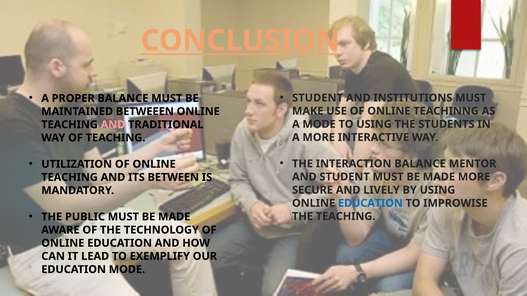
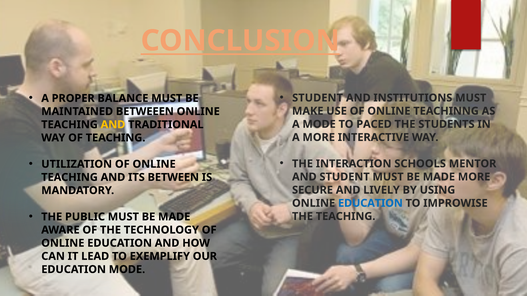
TO USING: USING -> PACED (374, 124)
AND colour: pink -> yellow (113, 125)
INTERACTION BALANCE: BALANCE -> SCHOOLS (420, 164)
